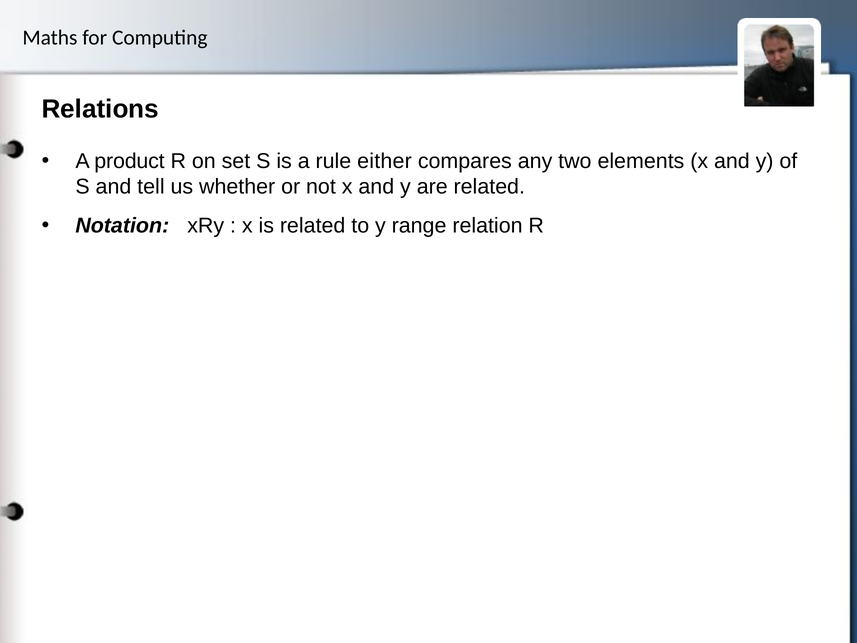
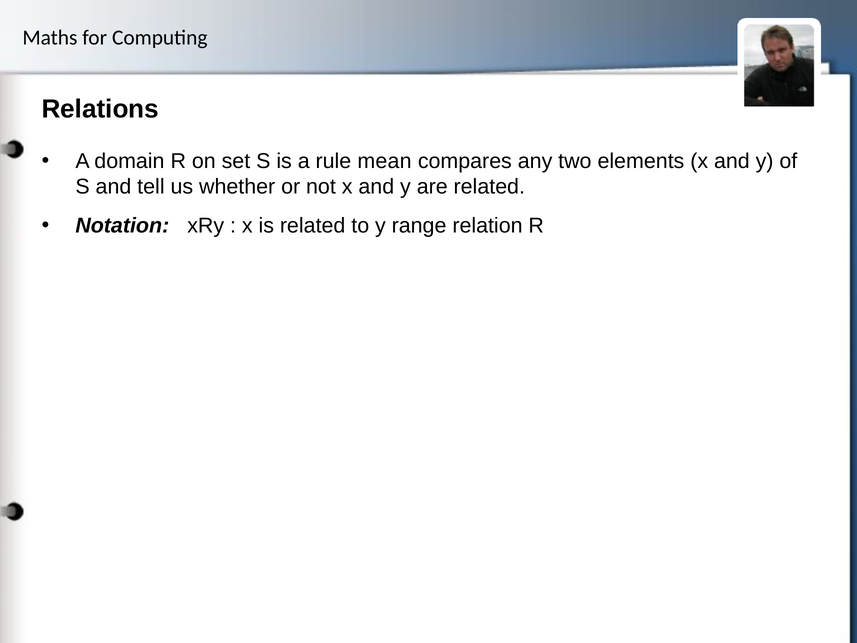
product: product -> domain (129, 161)
either: either -> mean (384, 161)
